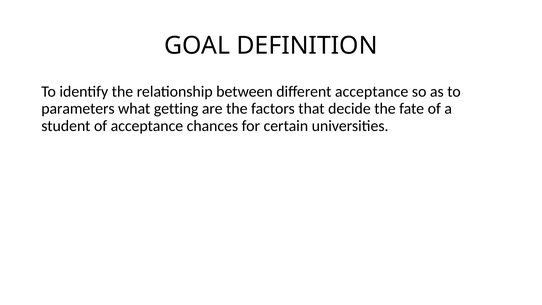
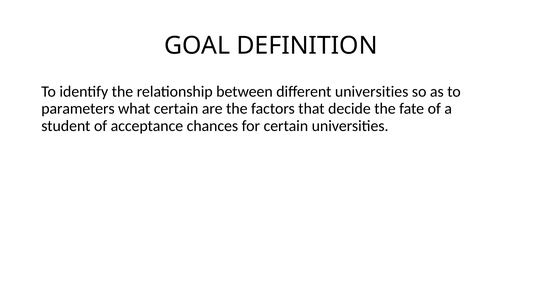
different acceptance: acceptance -> universities (372, 92)
what getting: getting -> certain (176, 109)
